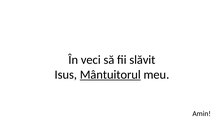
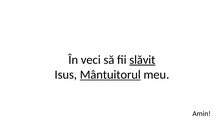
slăvit underline: none -> present (142, 60)
